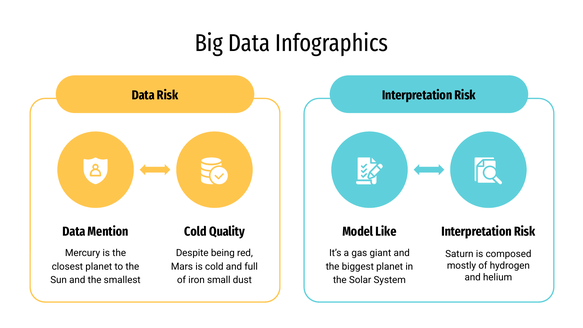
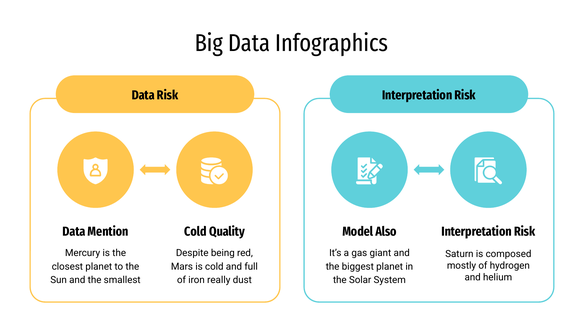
Like: Like -> Also (386, 231)
small: small -> really (219, 280)
